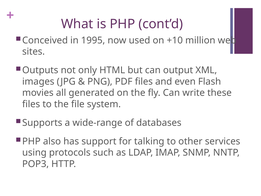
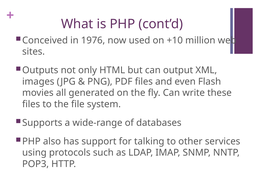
1995: 1995 -> 1976 (93, 40)
